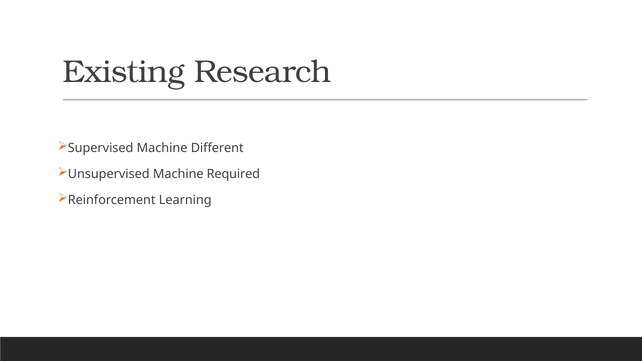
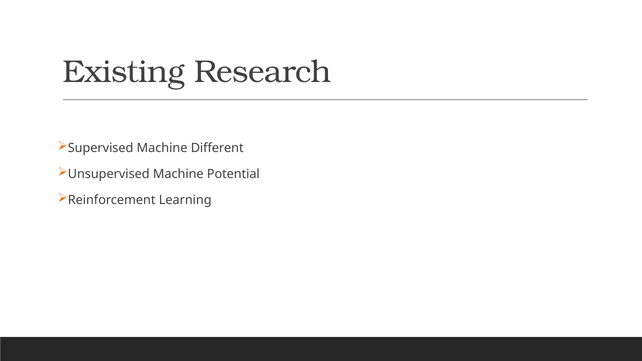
Required: Required -> Potential (233, 174)
